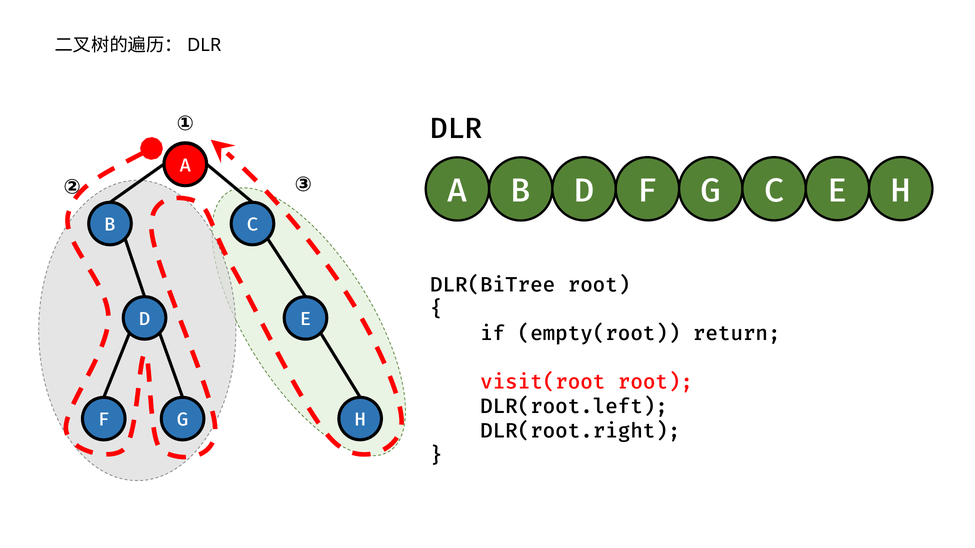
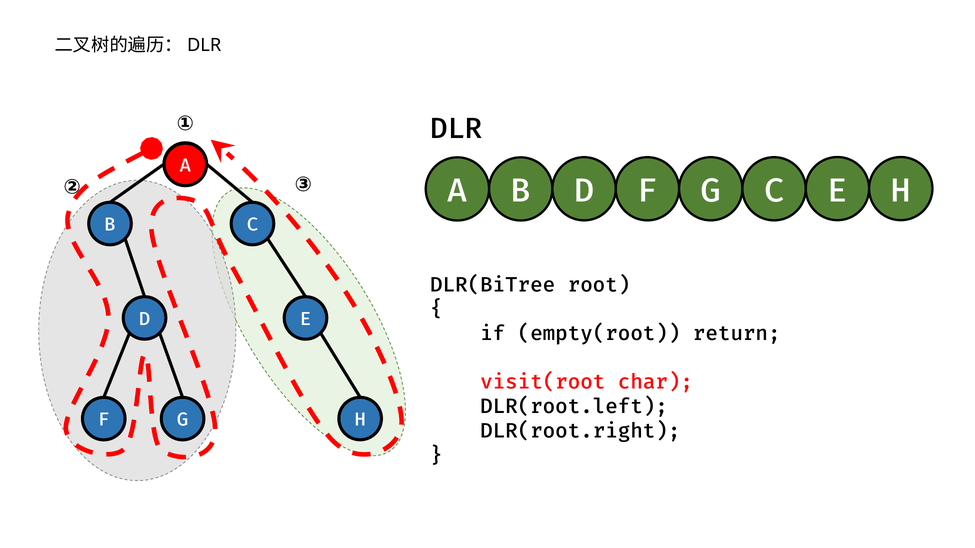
visit(root.root: visit(root.root -> visit(root.char (587, 383)
